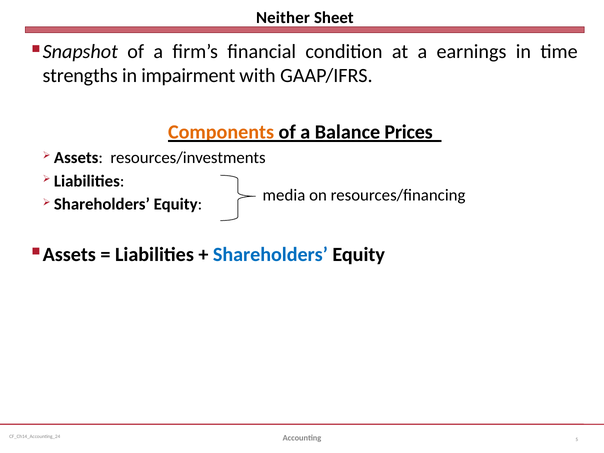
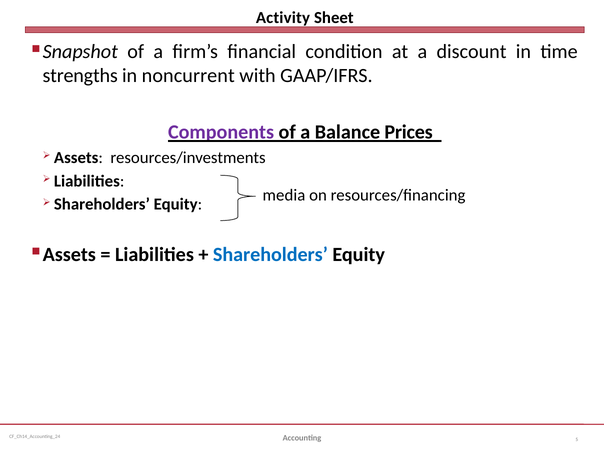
Neither: Neither -> Activity (283, 18)
earnings: earnings -> discount (472, 52)
impairment: impairment -> noncurrent (188, 76)
Components colour: orange -> purple (221, 132)
